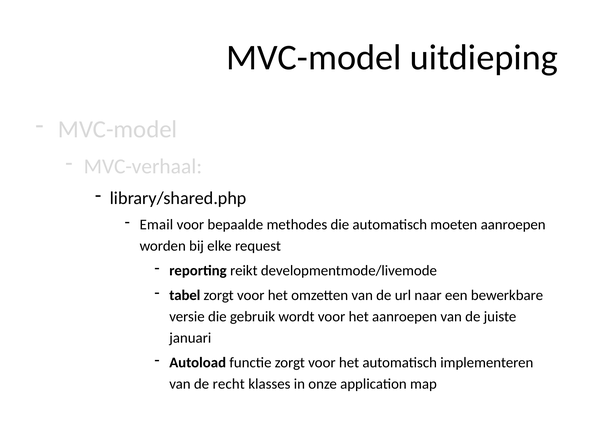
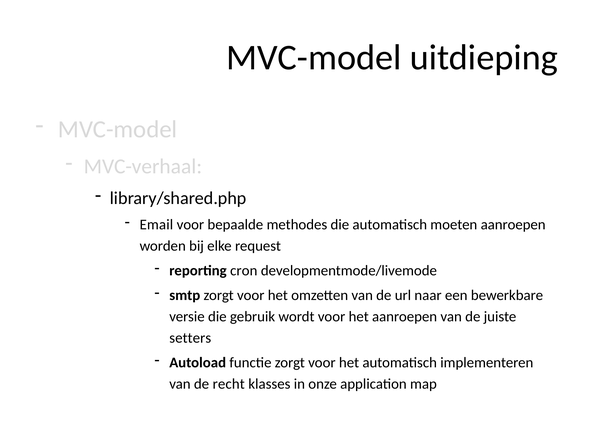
reikt: reikt -> cron (244, 271)
tabel: tabel -> smtp (185, 296)
januari: januari -> setters (190, 338)
